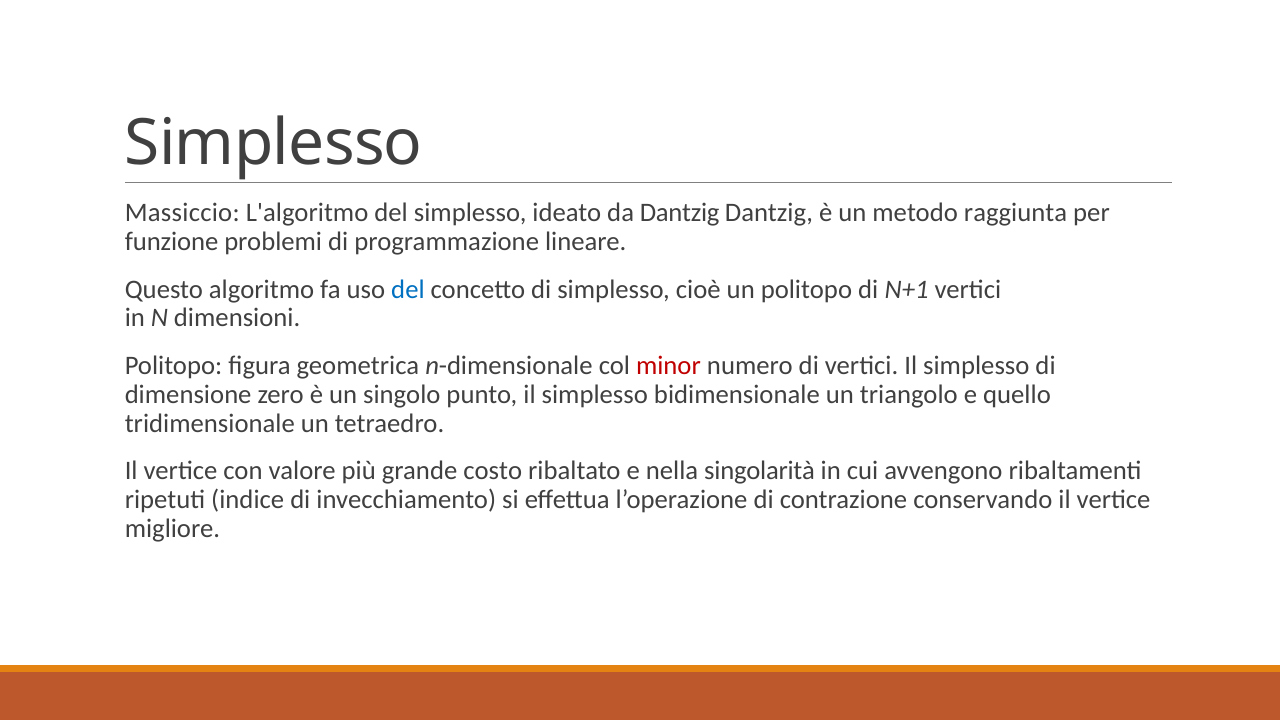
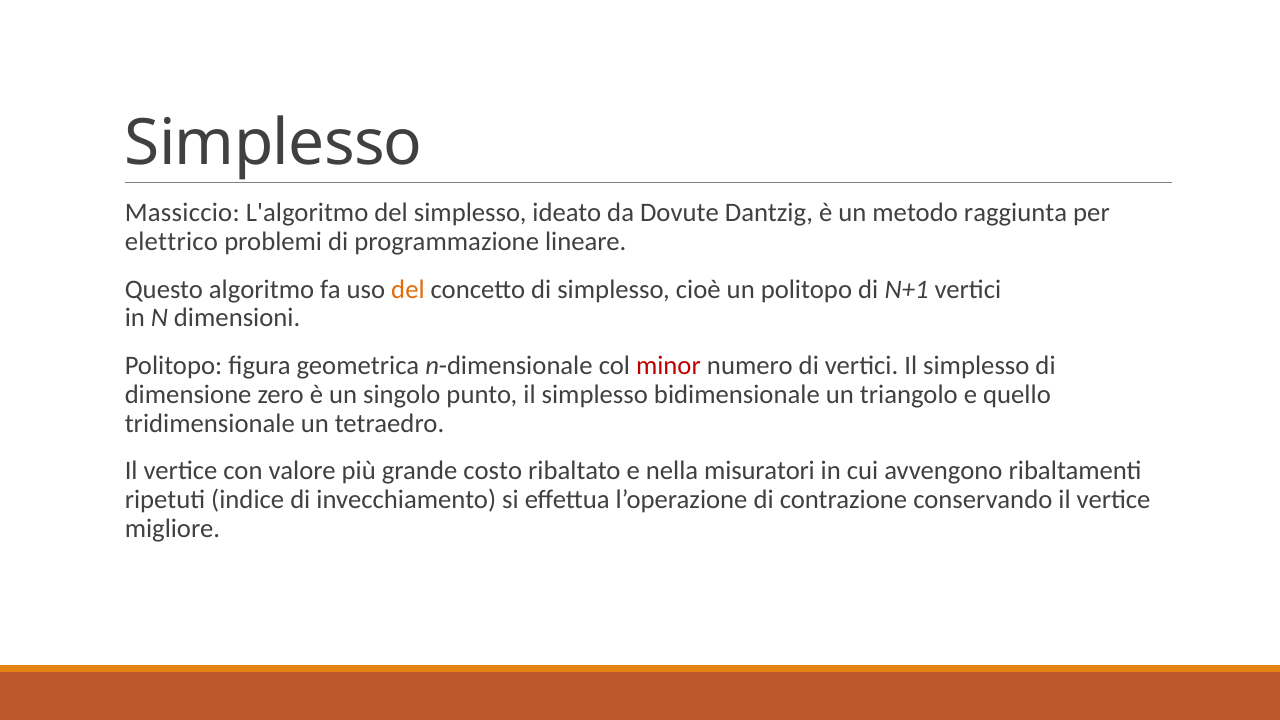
da Dantzig: Dantzig -> Dovute (679, 213)
funzione: funzione -> elettrico (171, 242)
del colour: blue -> orange (408, 289)
singolarità: singolarità -> misuratori (760, 471)
